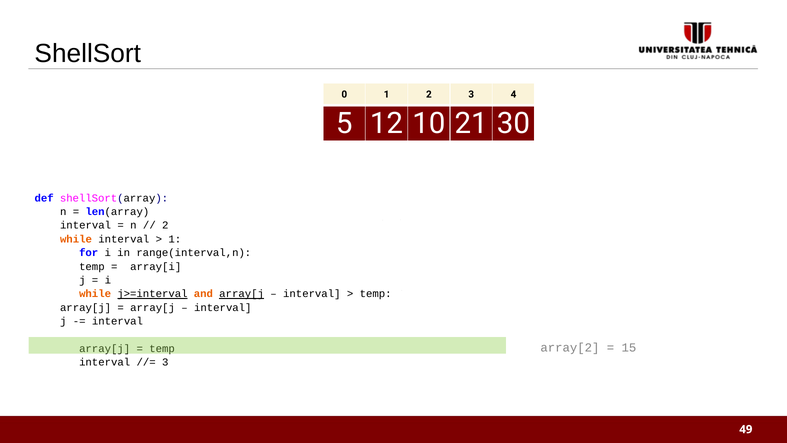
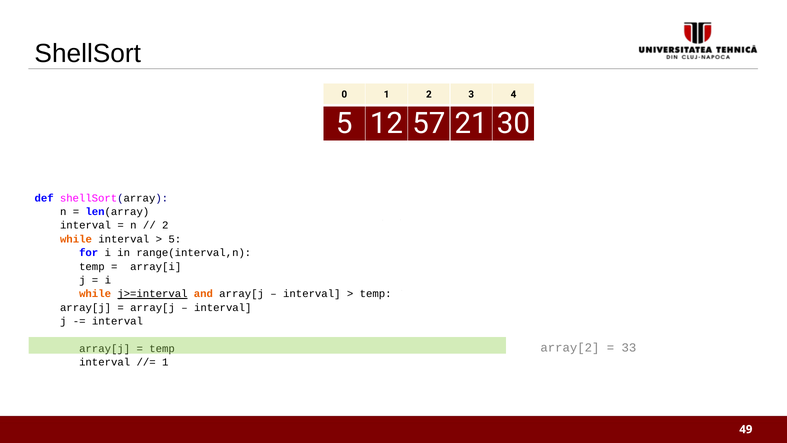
10: 10 -> 57 (429, 123)
1: 1 -> 5 (175, 239)
array[j underline: present -> none (242, 294)
15: 15 -> 33 (629, 347)
3: 3 -> 1 (165, 362)
